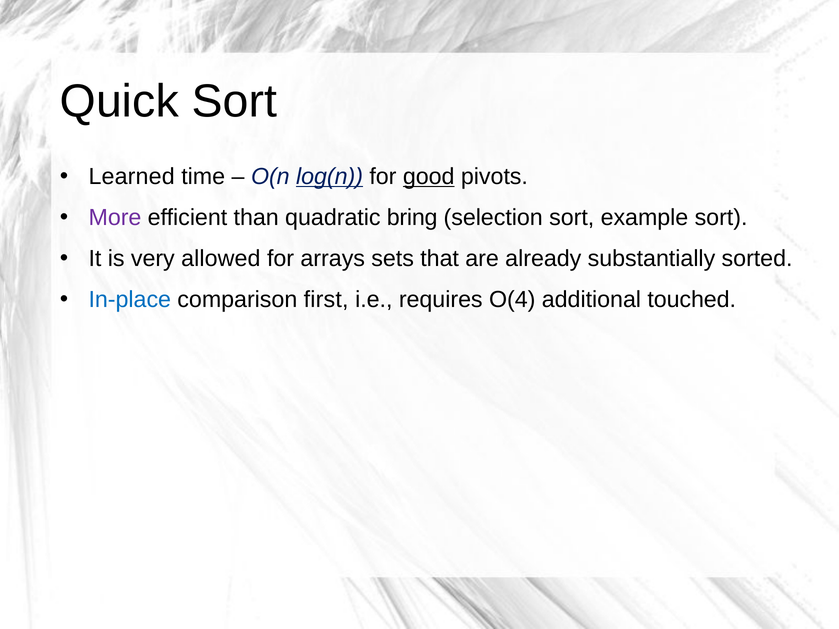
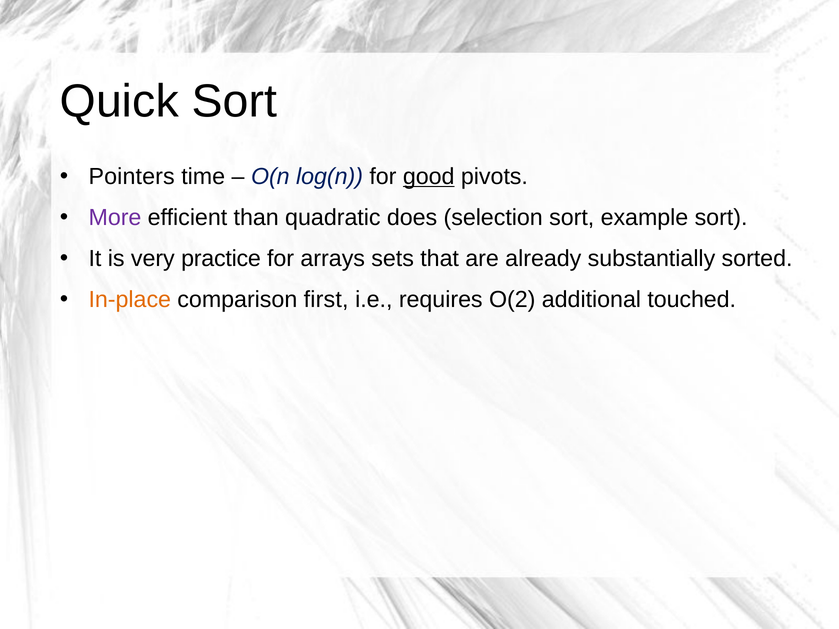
Learned: Learned -> Pointers (132, 177)
log(n underline: present -> none (330, 177)
bring: bring -> does (412, 218)
allowed: allowed -> practice (221, 259)
In-place colour: blue -> orange (130, 300)
O(4: O(4 -> O(2 (512, 300)
